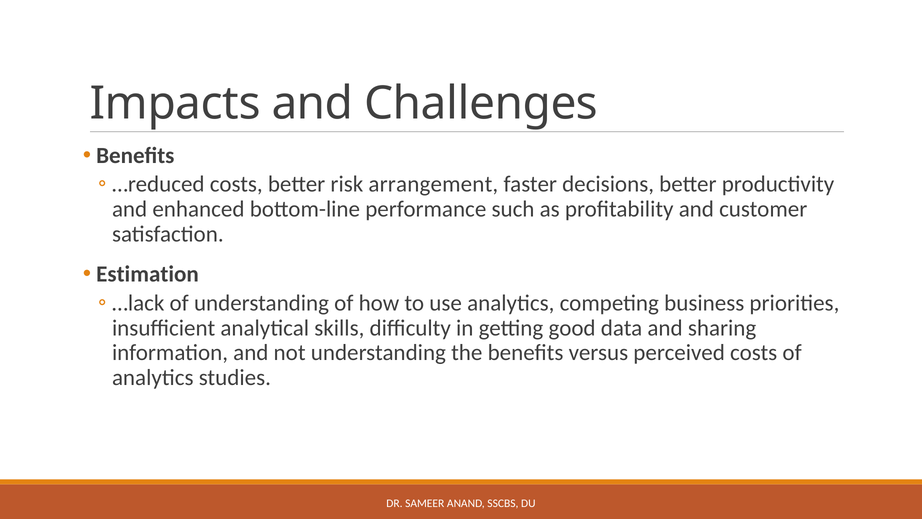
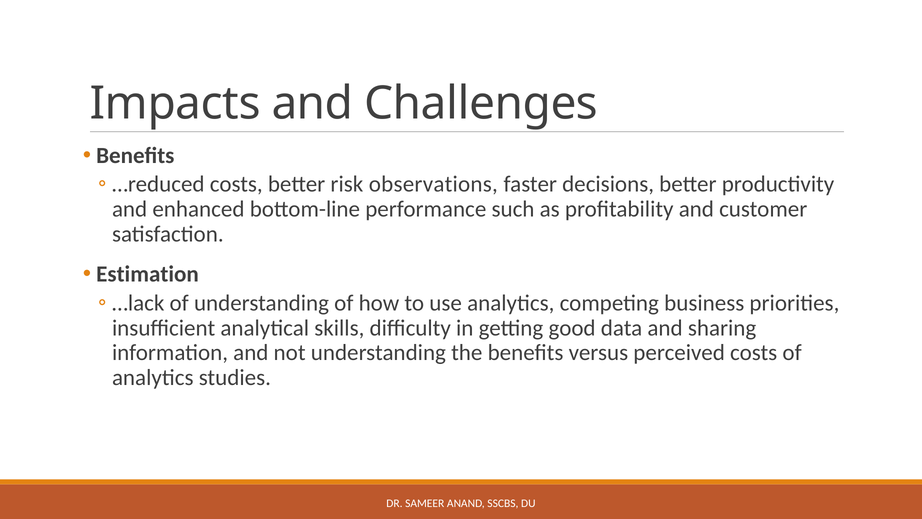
arrangement: arrangement -> observations (433, 184)
